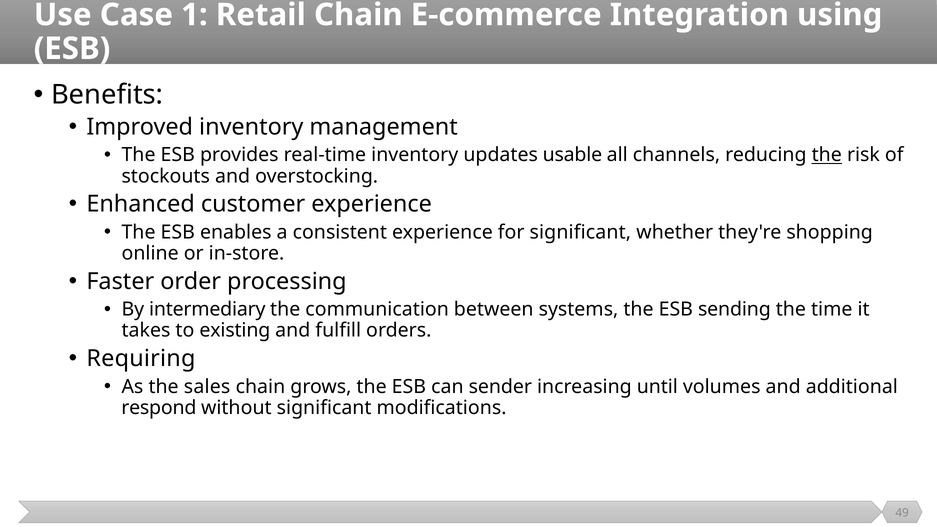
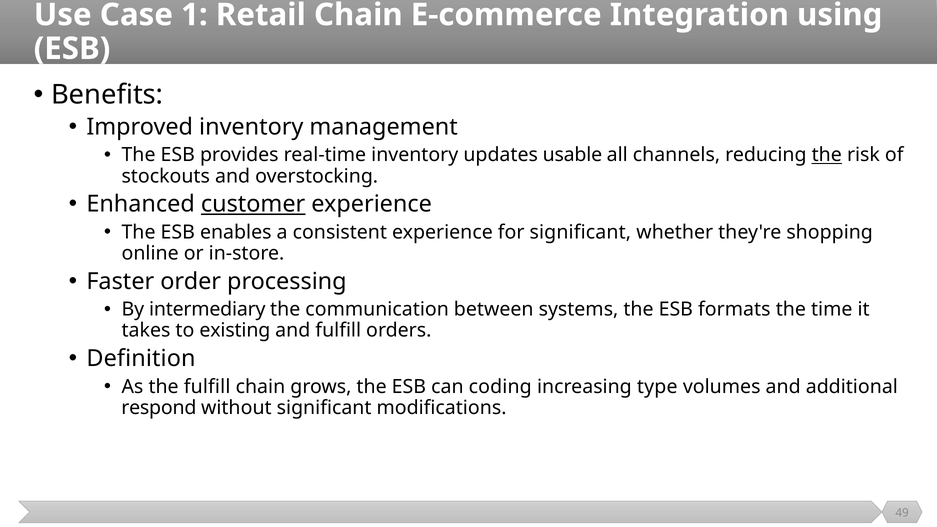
customer underline: none -> present (253, 204)
sending: sending -> formats (734, 309)
Requiring: Requiring -> Definition (141, 359)
the sales: sales -> fulfill (207, 387)
sender: sender -> coding (500, 387)
until: until -> type (657, 387)
